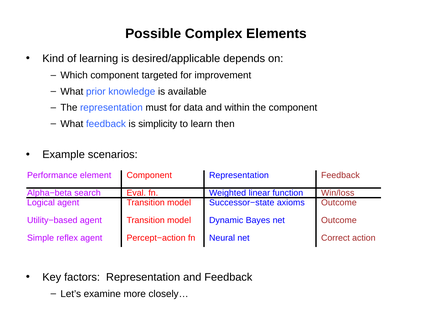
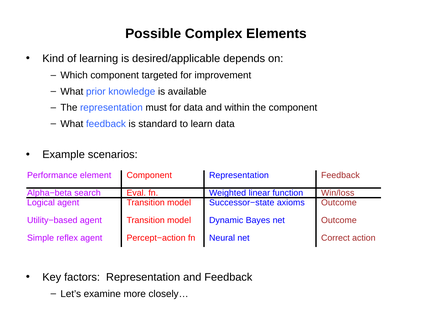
simplicity: simplicity -> standard (158, 124)
learn then: then -> data (225, 124)
